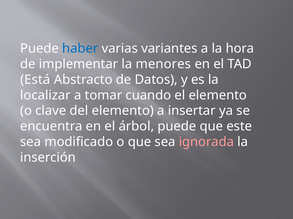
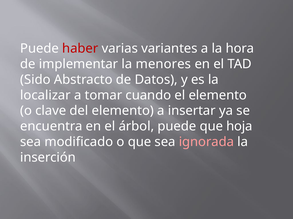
haber colour: blue -> red (80, 49)
Está: Está -> Sido (35, 80)
este: este -> hoja (239, 127)
